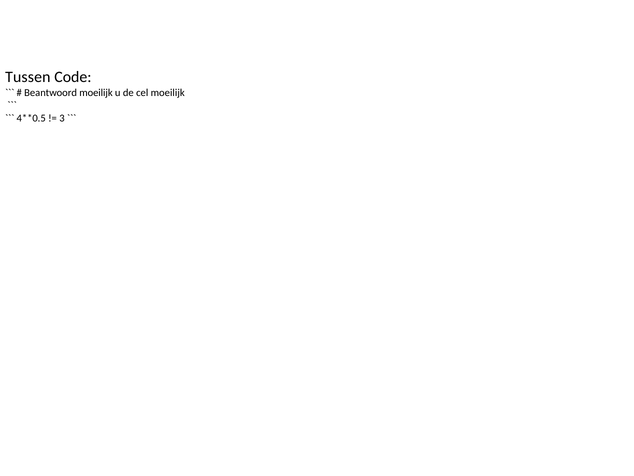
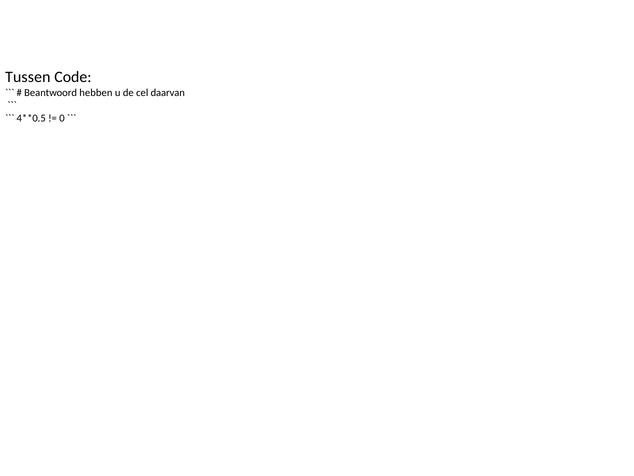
Beantwoord moeilijk: moeilijk -> hebben (96, 93)
cel moeilijk: moeilijk -> daarvan (168, 93)
3: 3 -> 0 (62, 118)
